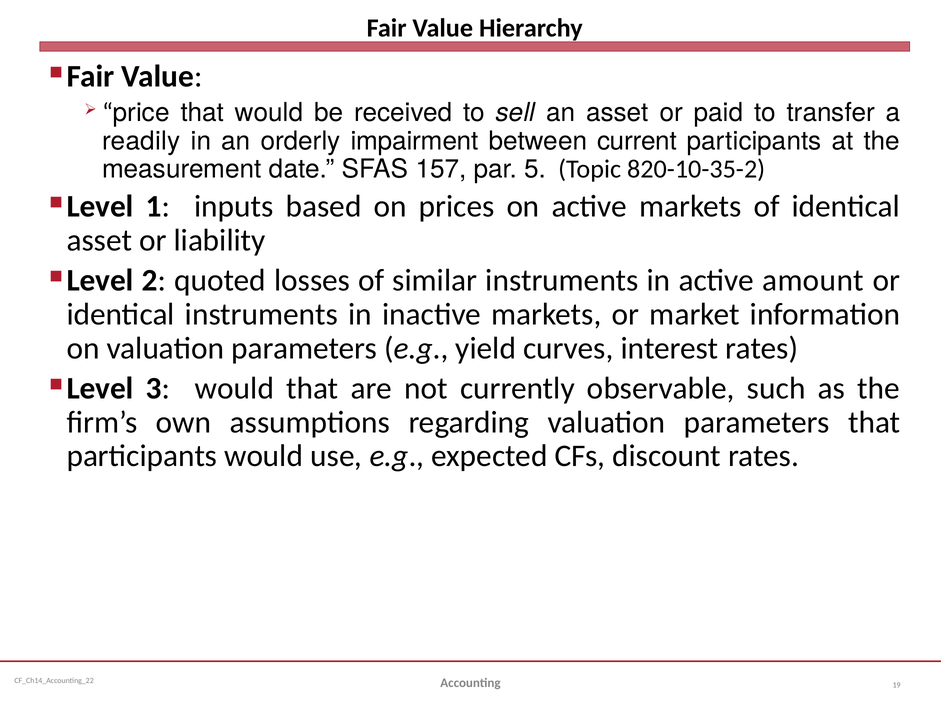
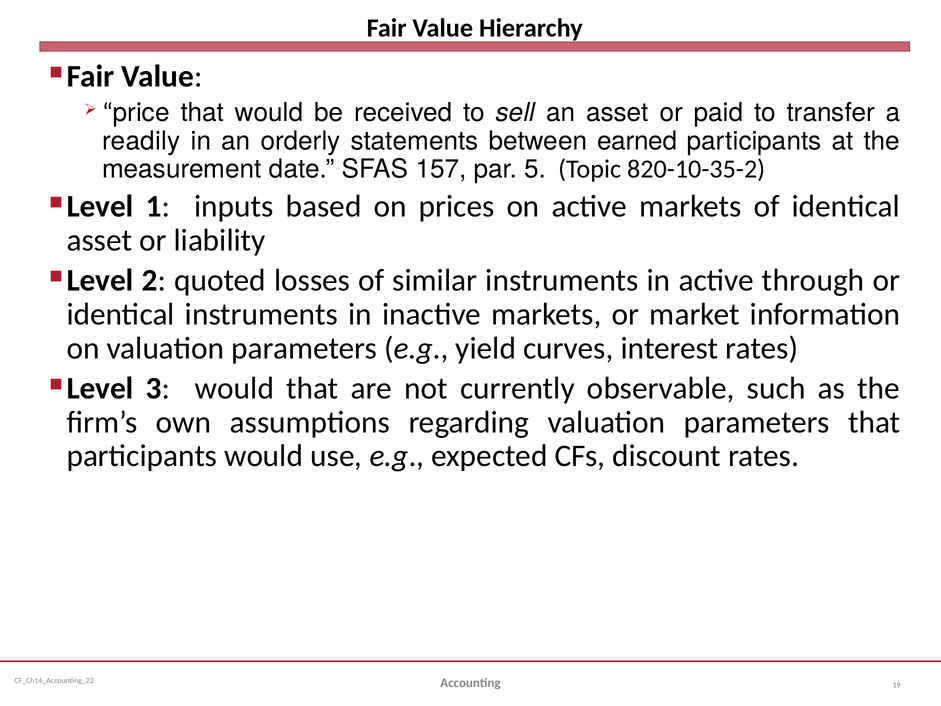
impairment: impairment -> statements (415, 141)
current: current -> earned (637, 141)
amount: amount -> through (813, 280)
